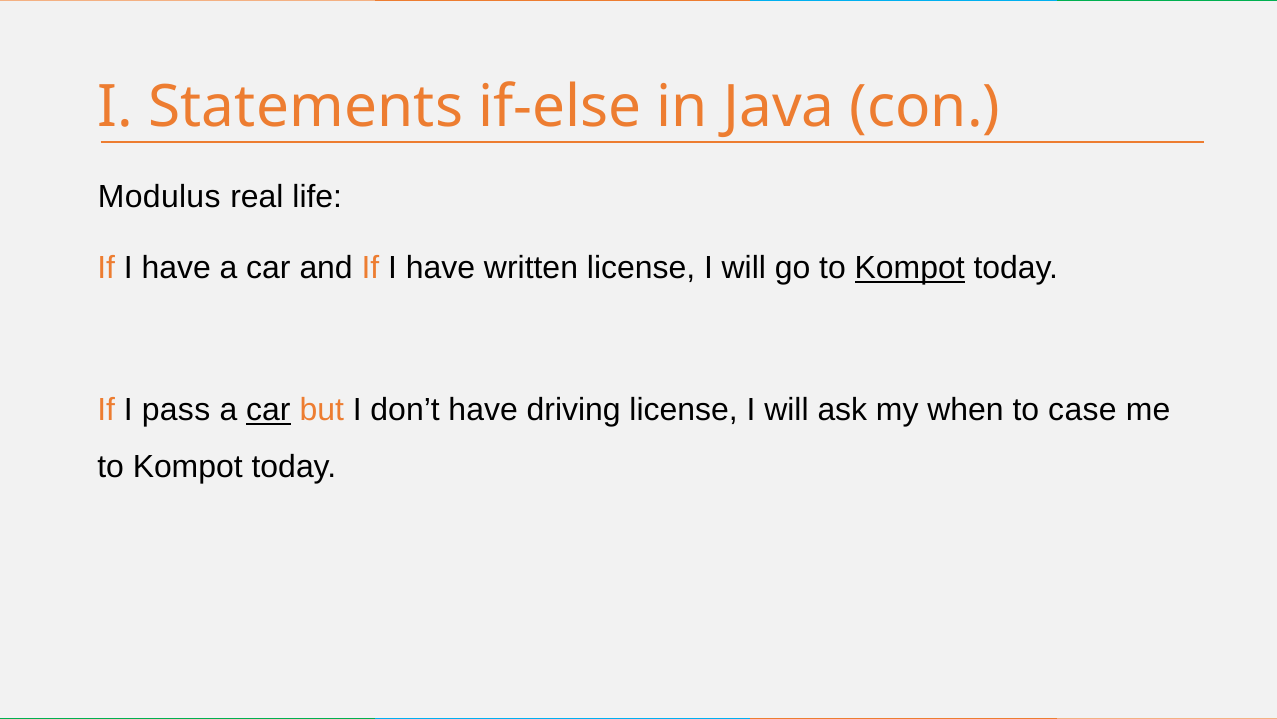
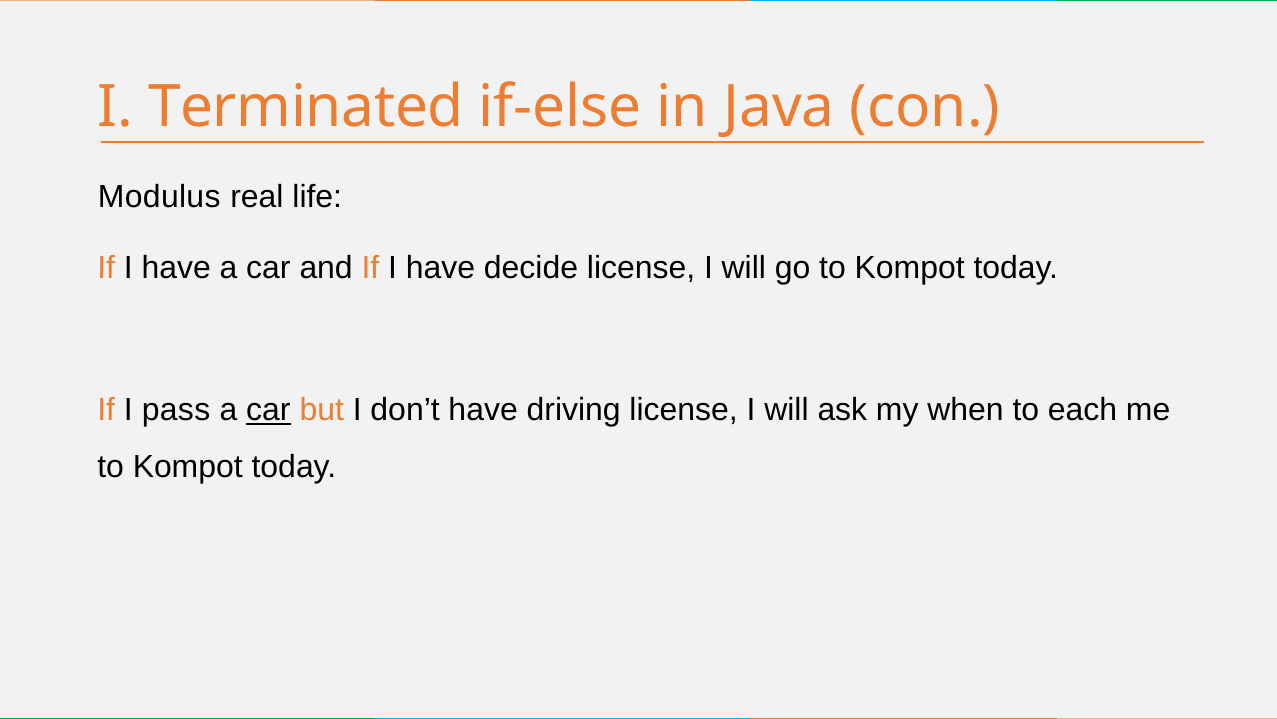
Statements: Statements -> Terminated (306, 107)
written: written -> decide (531, 268)
Kompot underline: present -> none (910, 268)
case: case -> each (1083, 409)
